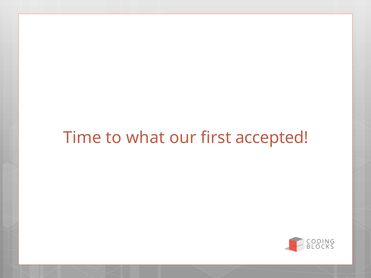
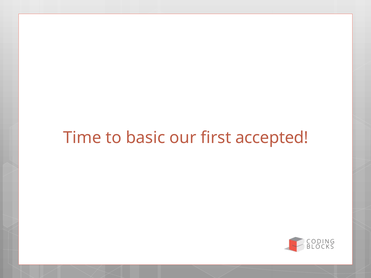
what: what -> basic (146, 138)
